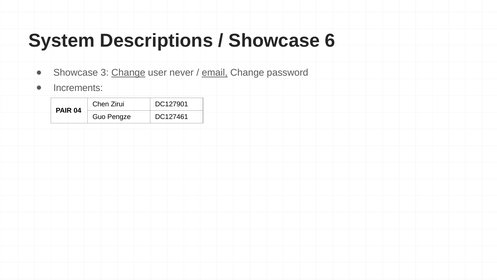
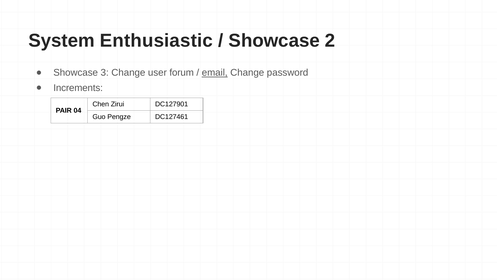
Descriptions: Descriptions -> Enthusiastic (156, 40)
6: 6 -> 2 (330, 40)
Change underline: present -> none (128, 73)
never: never -> forum (182, 73)
